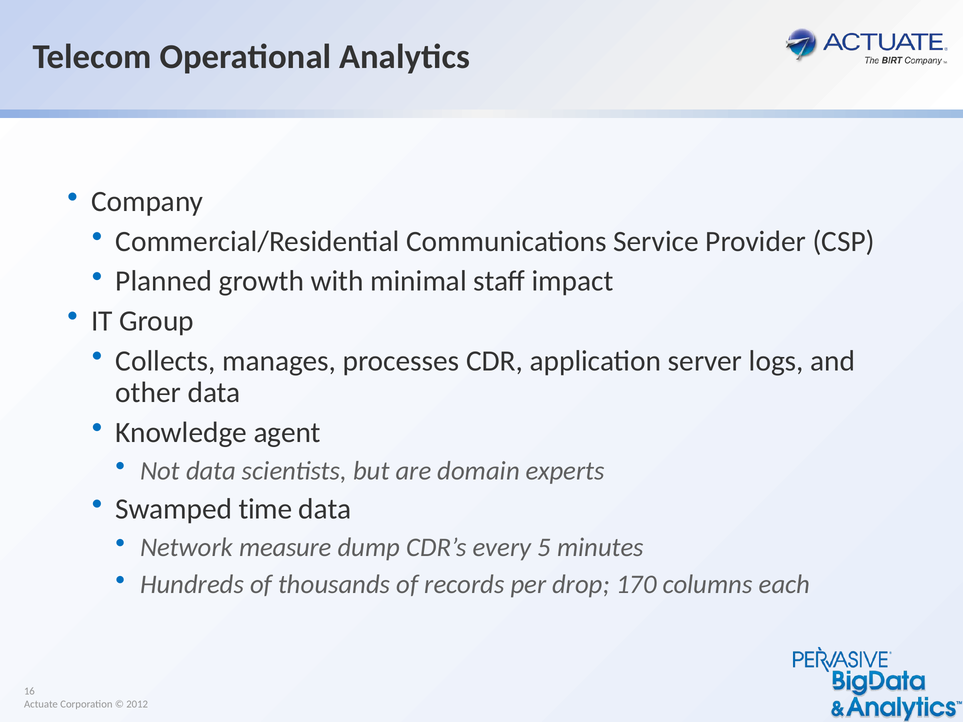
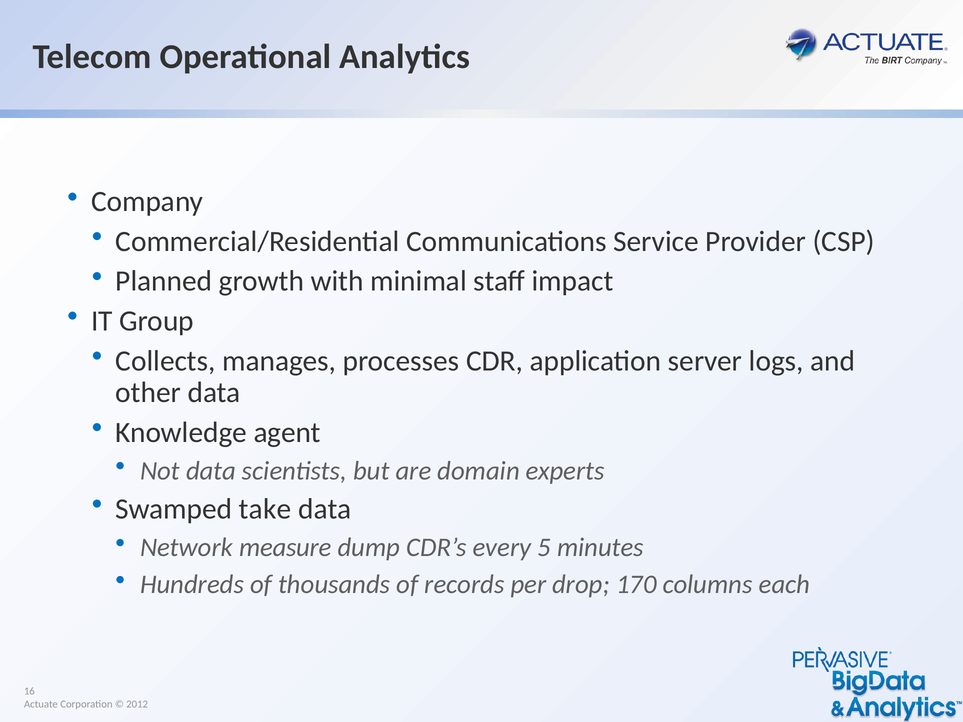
time: time -> take (265, 509)
